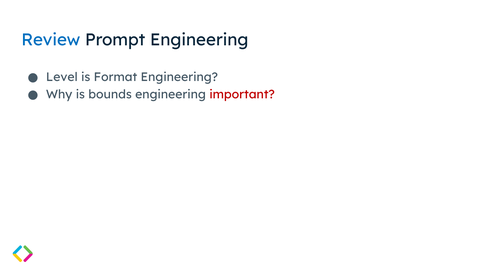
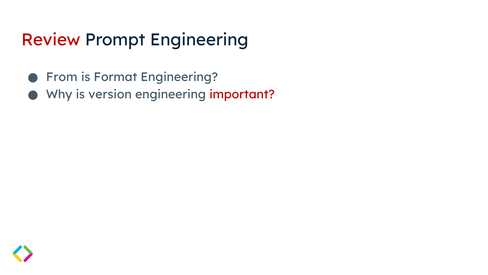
Review colour: blue -> red (51, 40)
Level: Level -> From (62, 77)
bounds: bounds -> version (110, 94)
